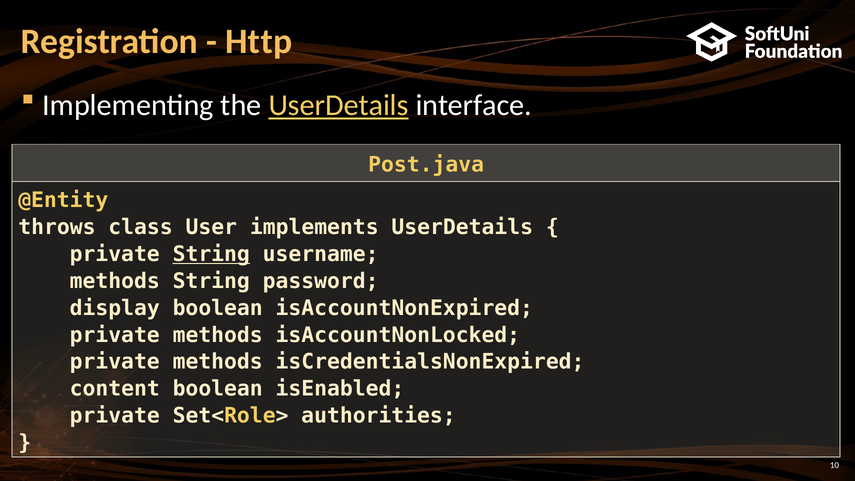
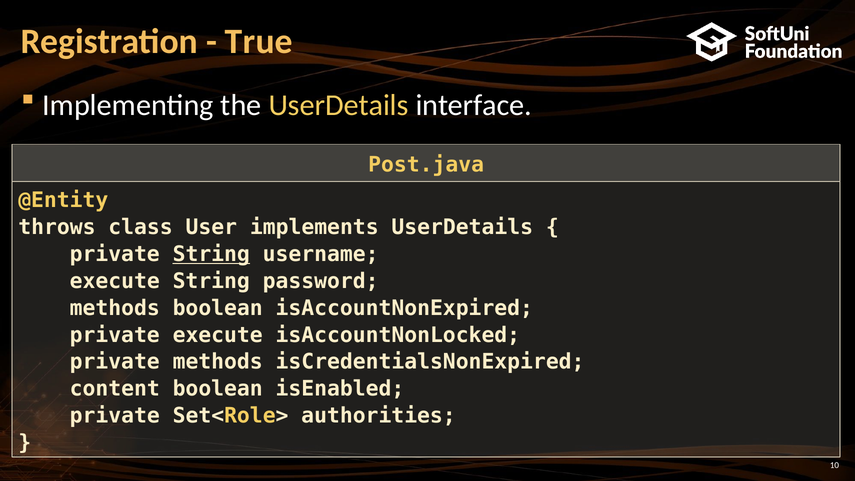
Http: Http -> True (259, 42)
UserDetails underline: present -> none (339, 105)
methods: methods -> execute (115, 281)
display: display -> methods (115, 308)
methods: methods -> execute (218, 335)
